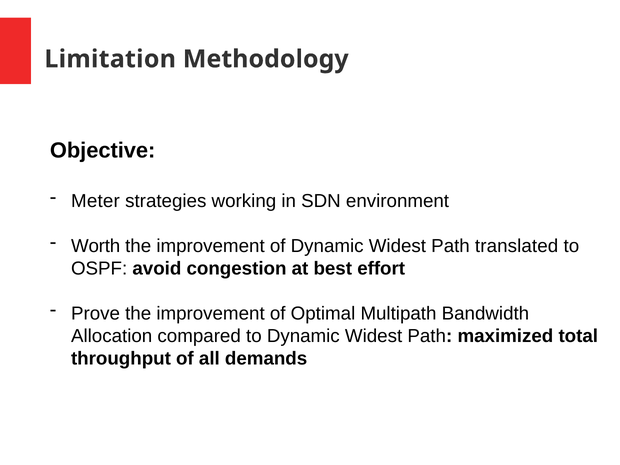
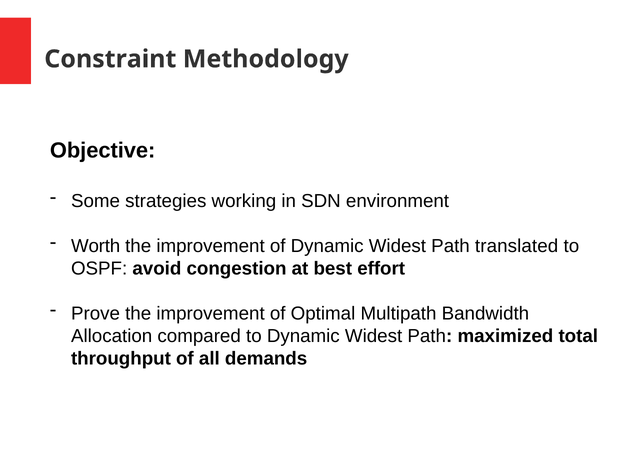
Limitation: Limitation -> Constraint (110, 59)
Meter: Meter -> Some (96, 201)
